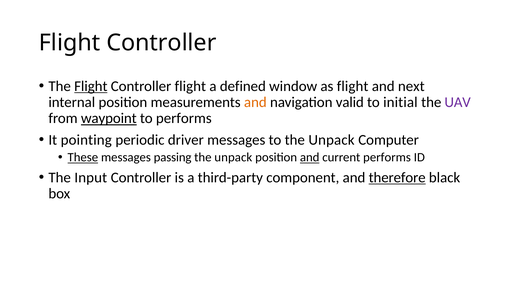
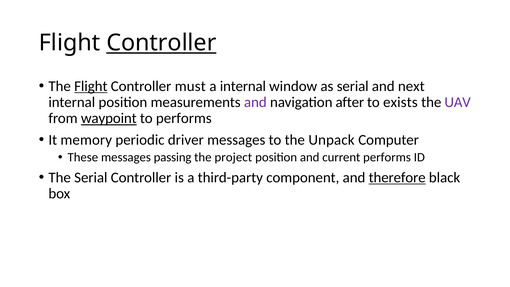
Controller underline: none -> present (161, 43)
Controller flight: flight -> must (190, 86)
a defined: defined -> internal (243, 86)
as flight: flight -> serial (353, 86)
and colour: orange -> purple (255, 102)
valid: valid -> after (350, 102)
initial: initial -> exists (400, 102)
pointing: pointing -> memory (86, 140)
These underline: present -> none (83, 157)
unpack: unpack -> project (233, 157)
and underline: present -> none (310, 157)
The Input: Input -> Serial (91, 178)
